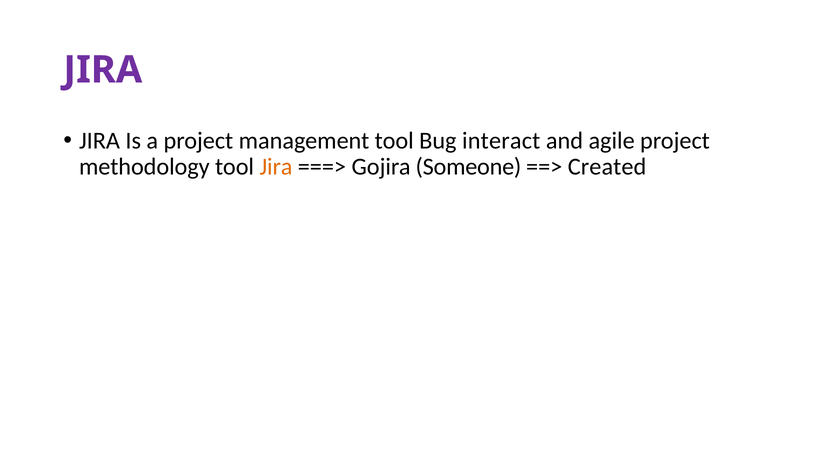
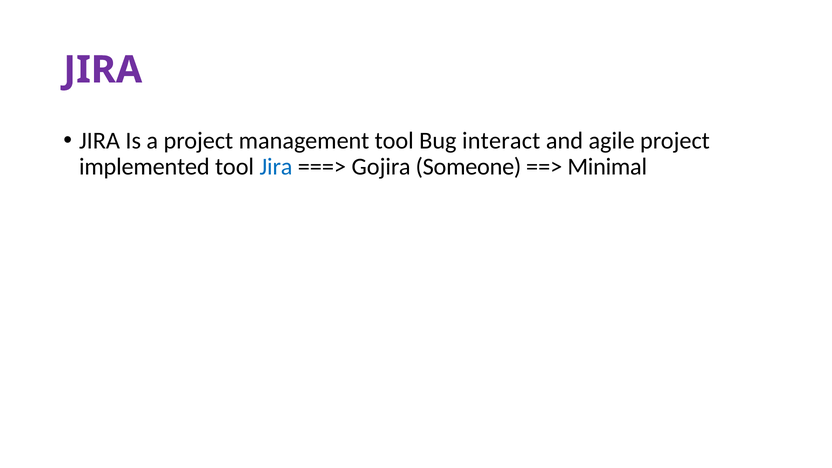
methodology: methodology -> implemented (144, 167)
Jira colour: orange -> blue (276, 167)
Created: Created -> Minimal (607, 167)
